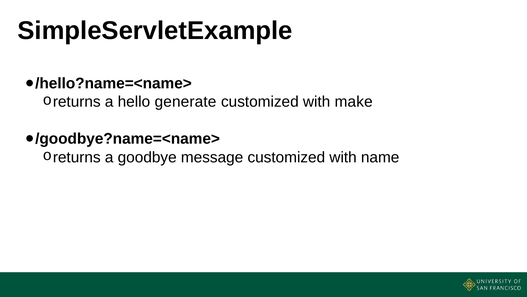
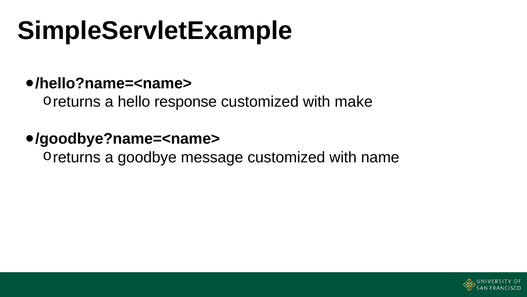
generate: generate -> response (186, 102)
